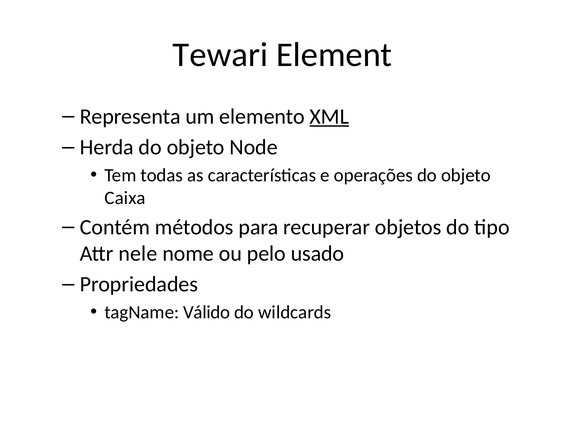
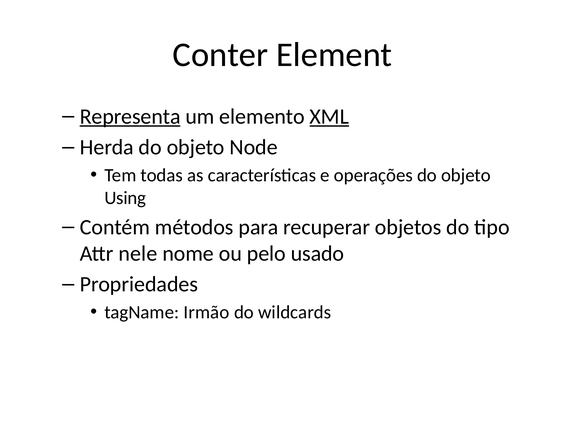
Tewari: Tewari -> Conter (220, 55)
Representa underline: none -> present (130, 116)
Caixa: Caixa -> Using (125, 198)
Válido: Válido -> Irmão (206, 312)
